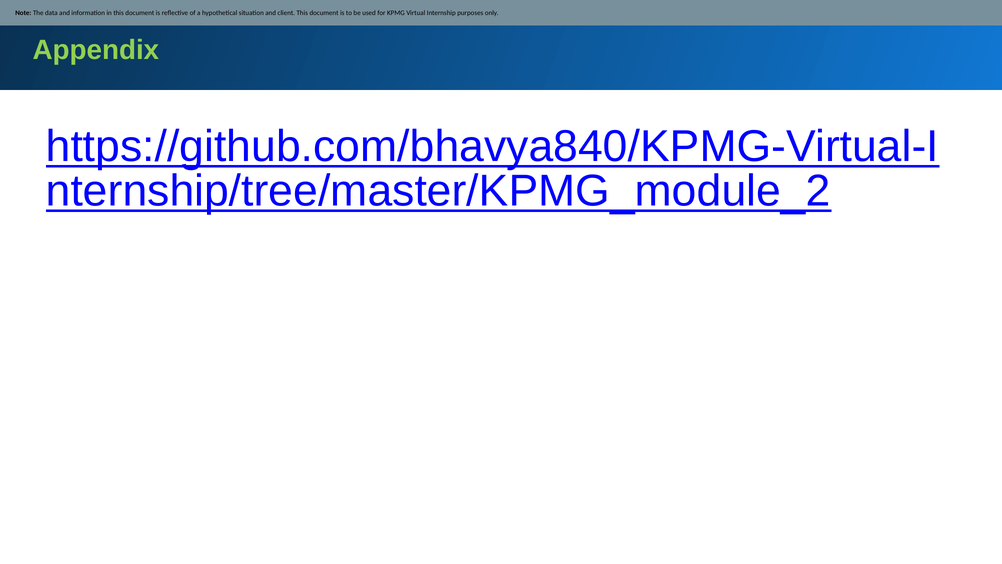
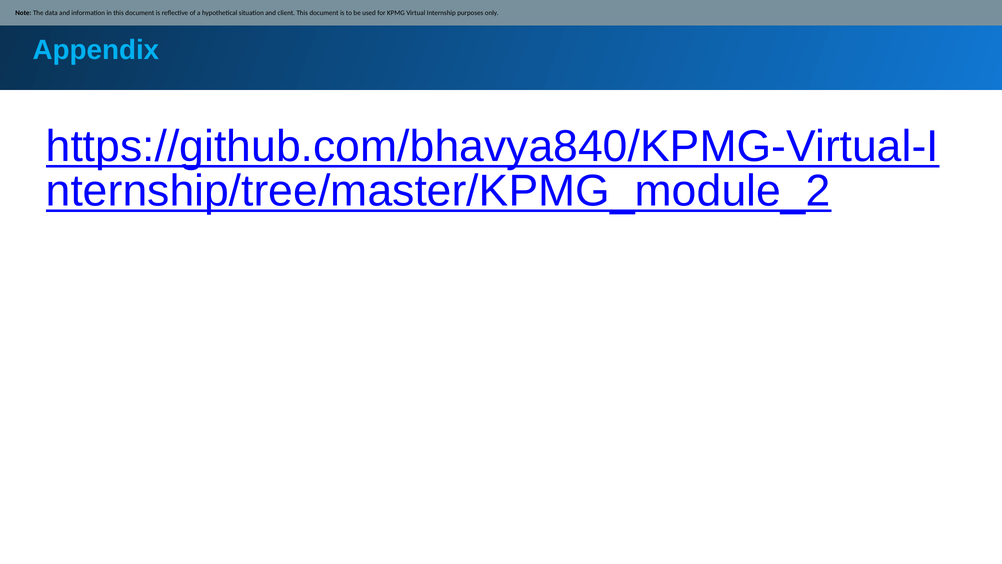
Appendix colour: light green -> light blue (96, 50)
